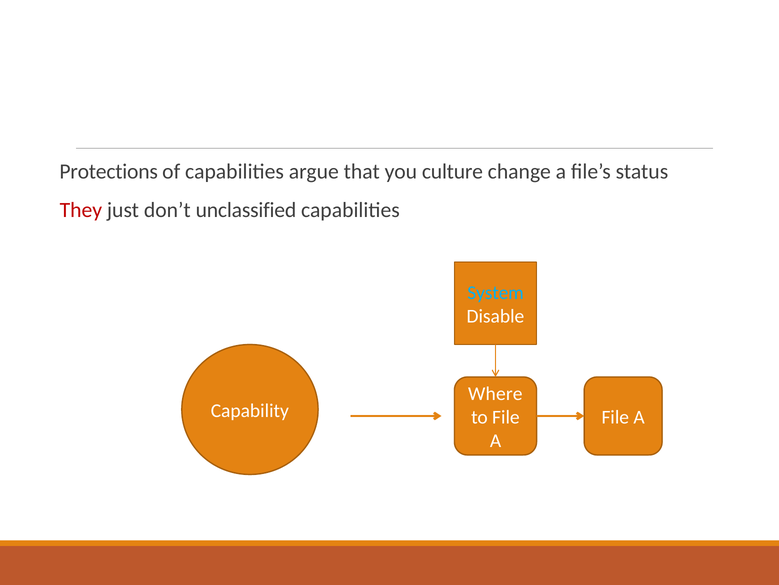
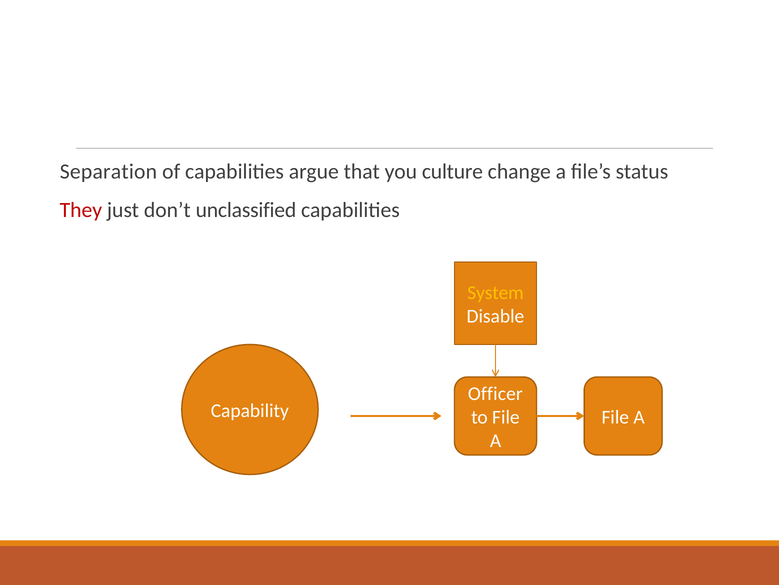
Protections: Protections -> Separation (108, 171)
System colour: light blue -> yellow (496, 293)
Where: Where -> Officer (495, 393)
